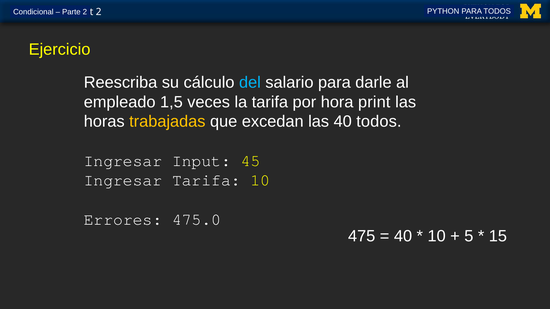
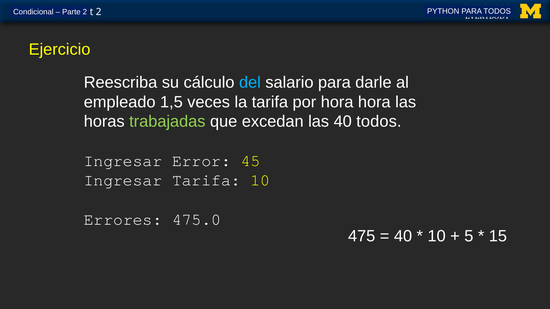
hora print: print -> hora (374, 102)
trabajadas colour: yellow -> light green (167, 122)
Input: Input -> Error (201, 161)
